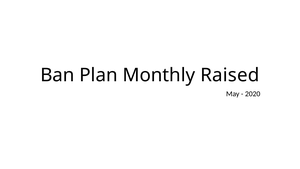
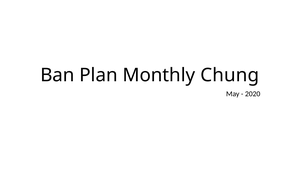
Raised: Raised -> Chung (230, 75)
